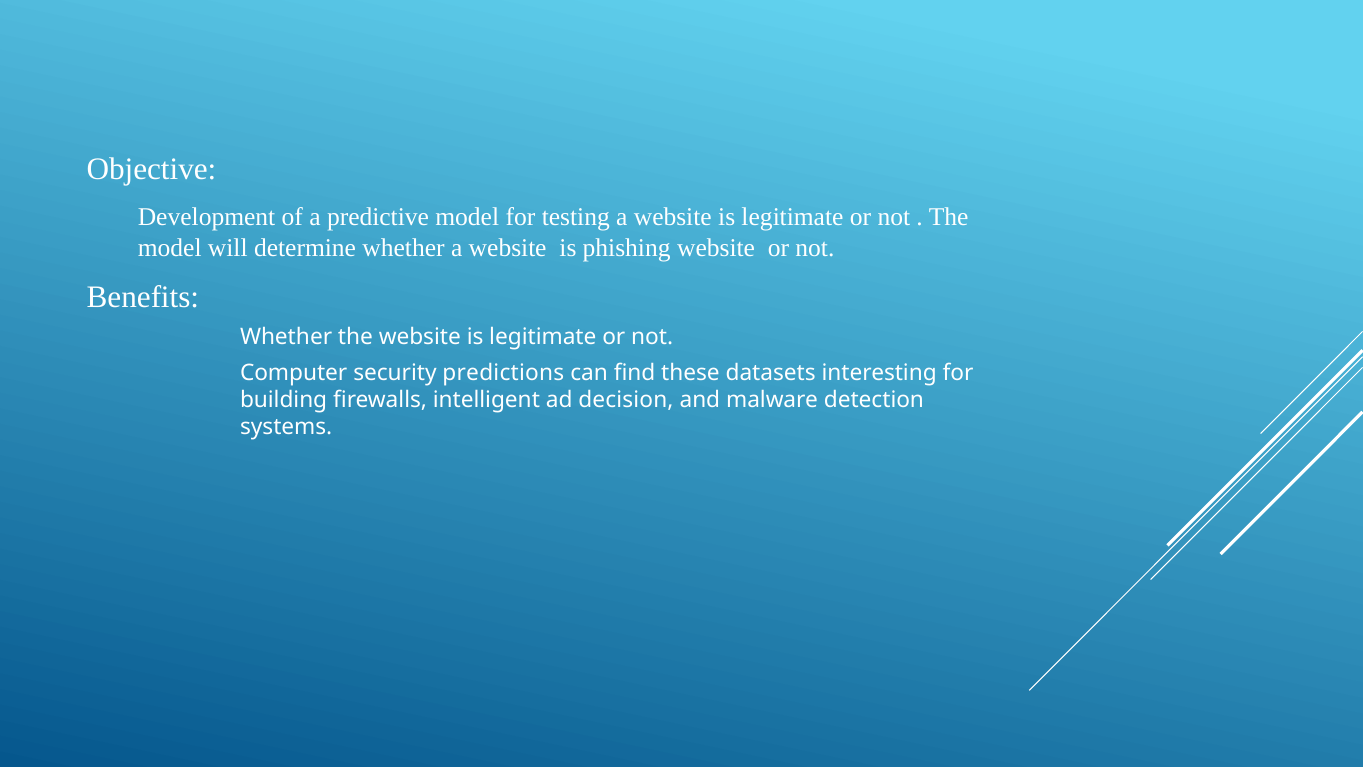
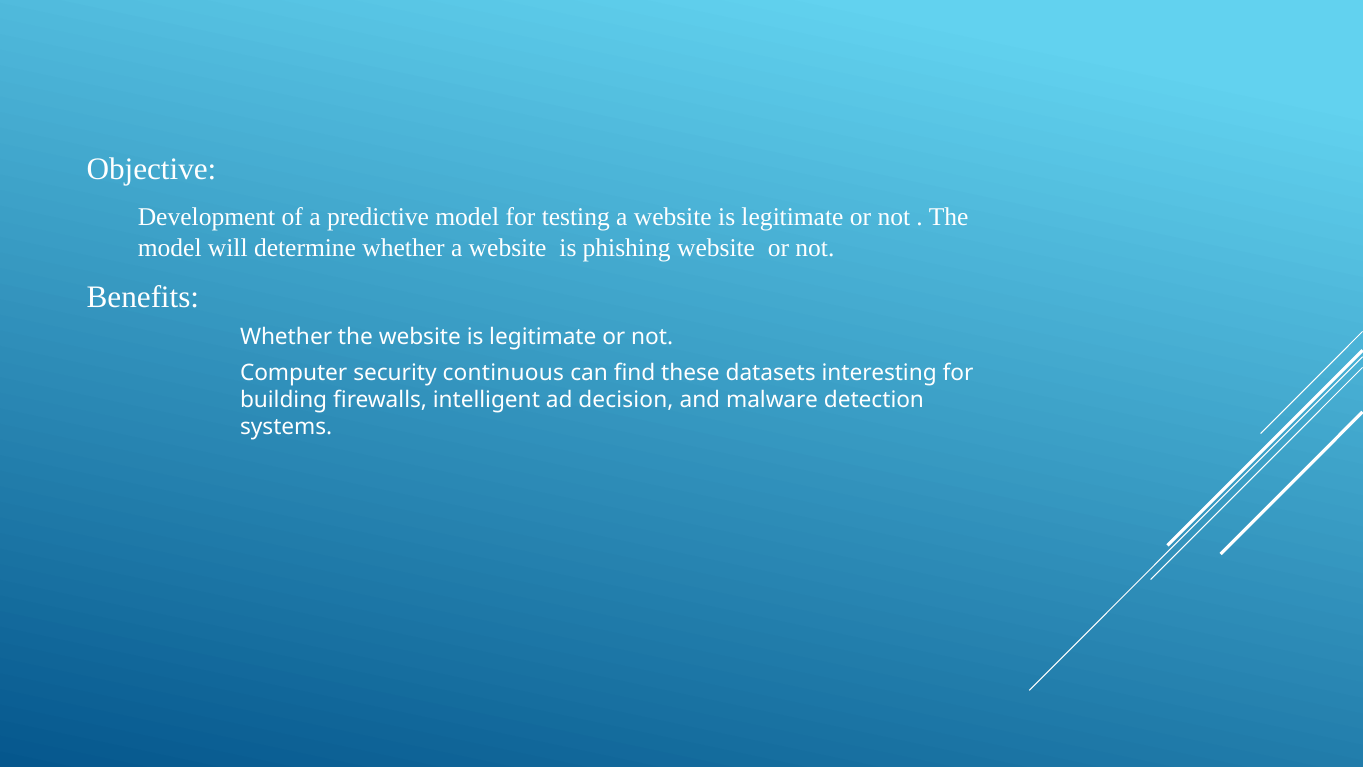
predictions: predictions -> continuous (503, 373)
